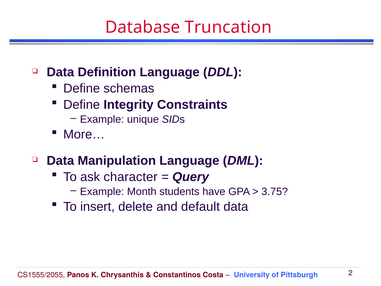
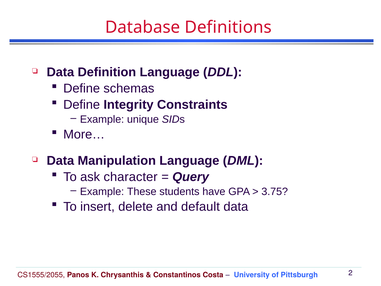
Truncation: Truncation -> Definitions (228, 27)
Month: Month -> These (142, 191)
